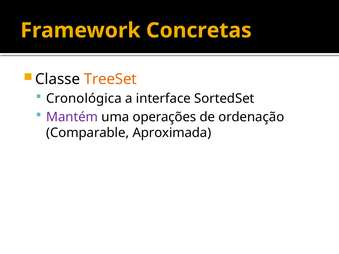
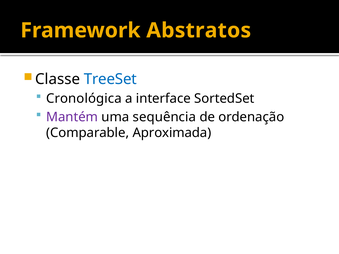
Concretas: Concretas -> Abstratos (199, 30)
TreeSet colour: orange -> blue (110, 79)
operações: operações -> sequência (164, 117)
